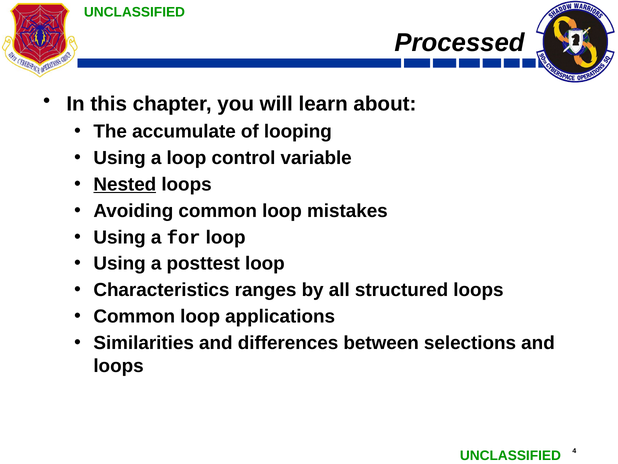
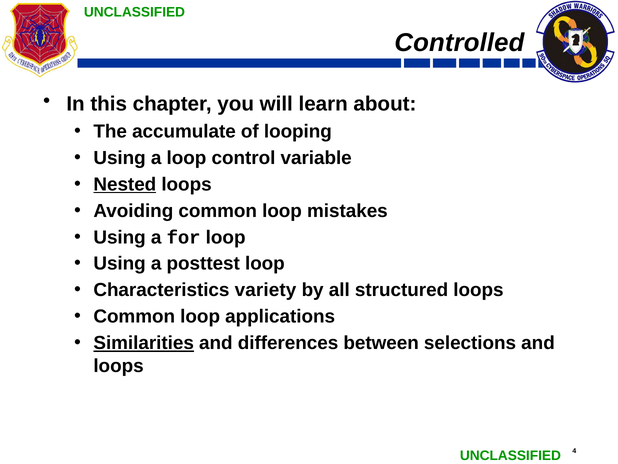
Processed: Processed -> Controlled (459, 43)
ranges: ranges -> variety (266, 290)
Similarities underline: none -> present (144, 343)
